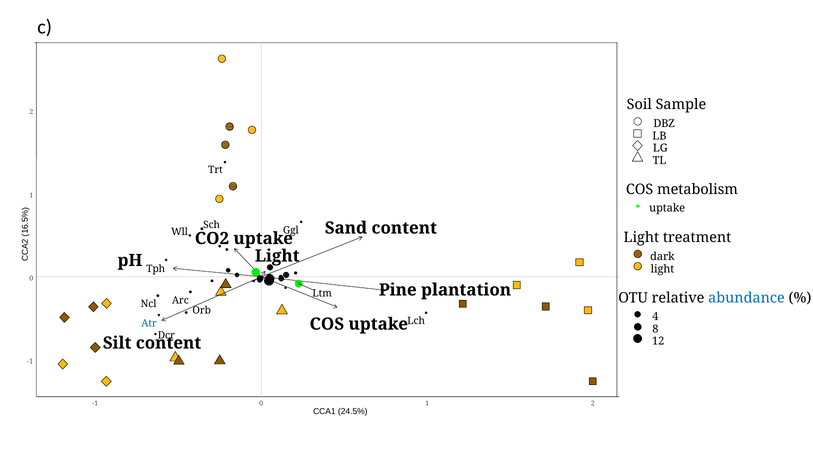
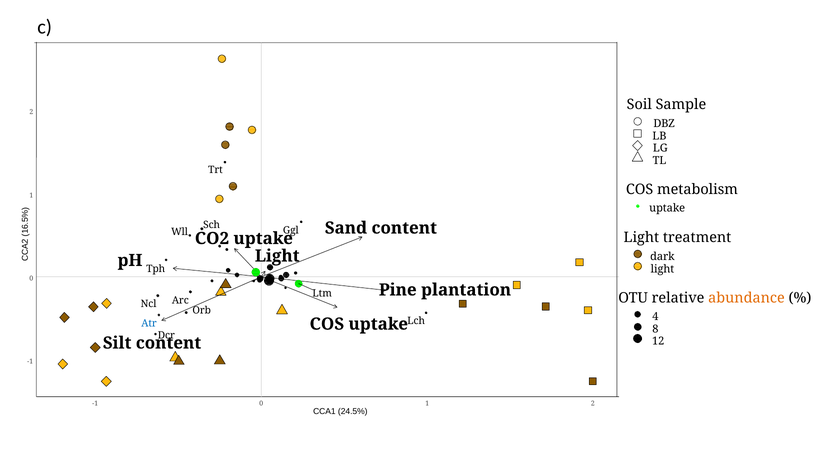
abundance colour: blue -> orange (747, 298)
